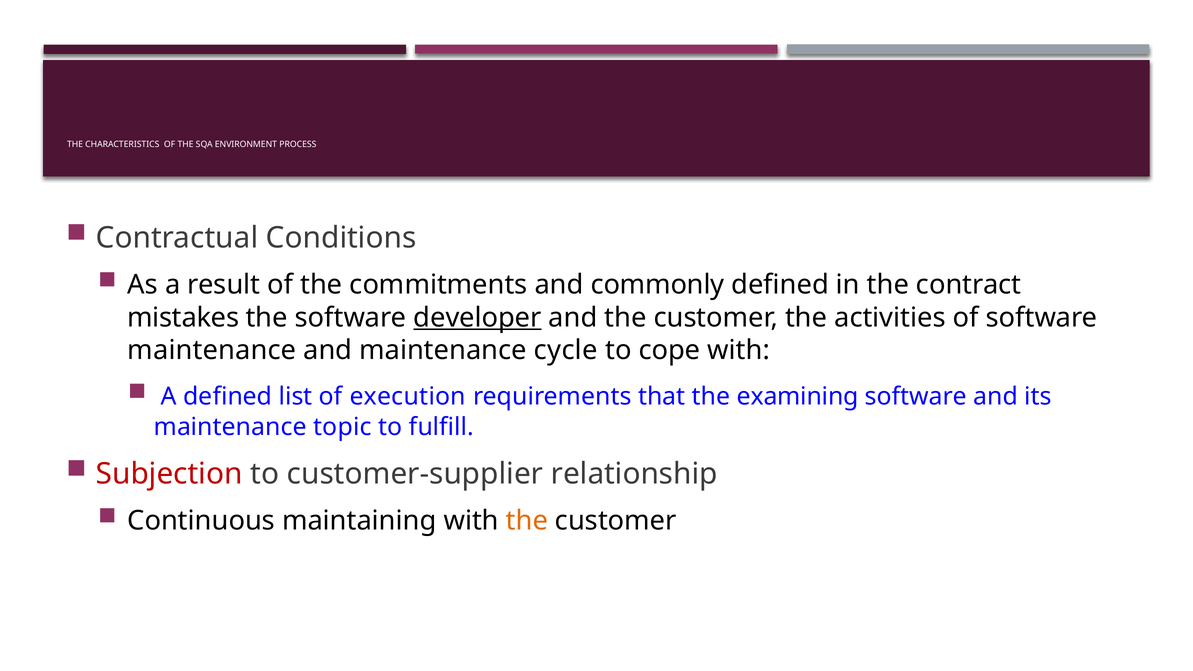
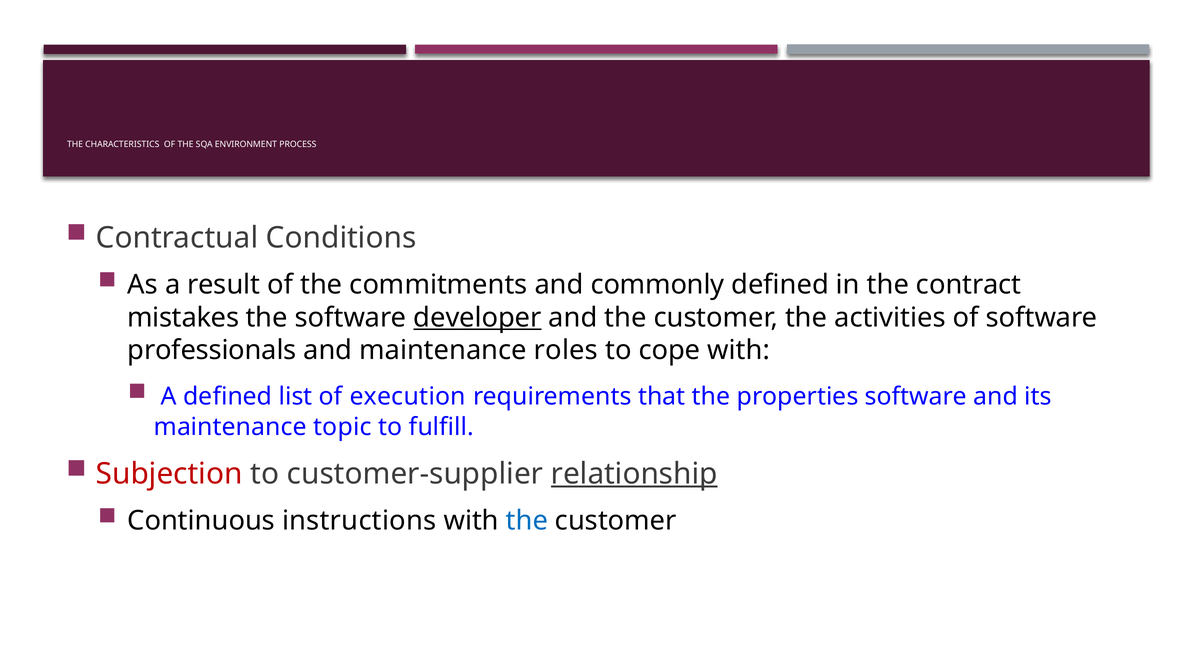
maintenance: maintenance -> professionals (212, 350)
cycle: cycle -> roles (566, 350)
examining: examining -> properties (798, 397)
relationship underline: none -> present (634, 474)
maintaining: maintaining -> instructions (359, 521)
the colour: orange -> blue (527, 521)
